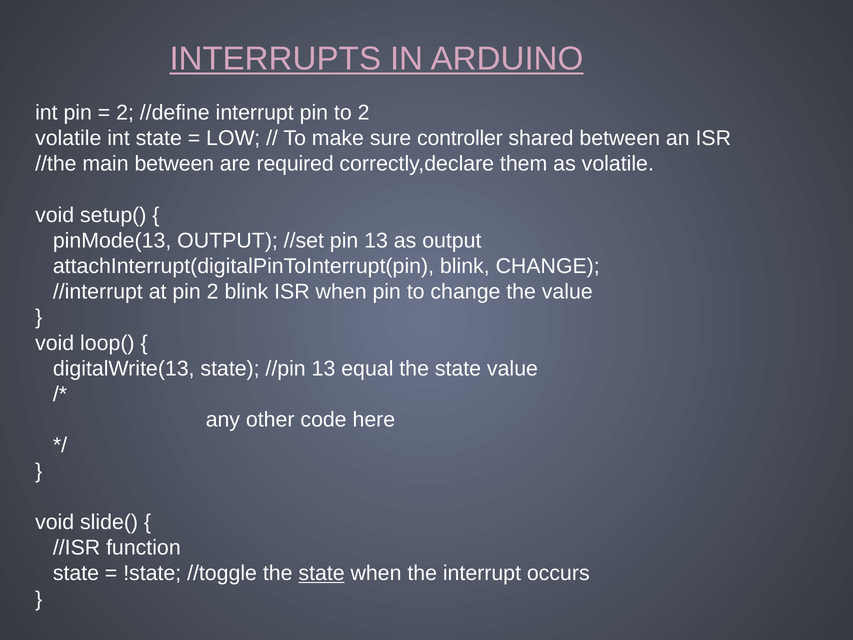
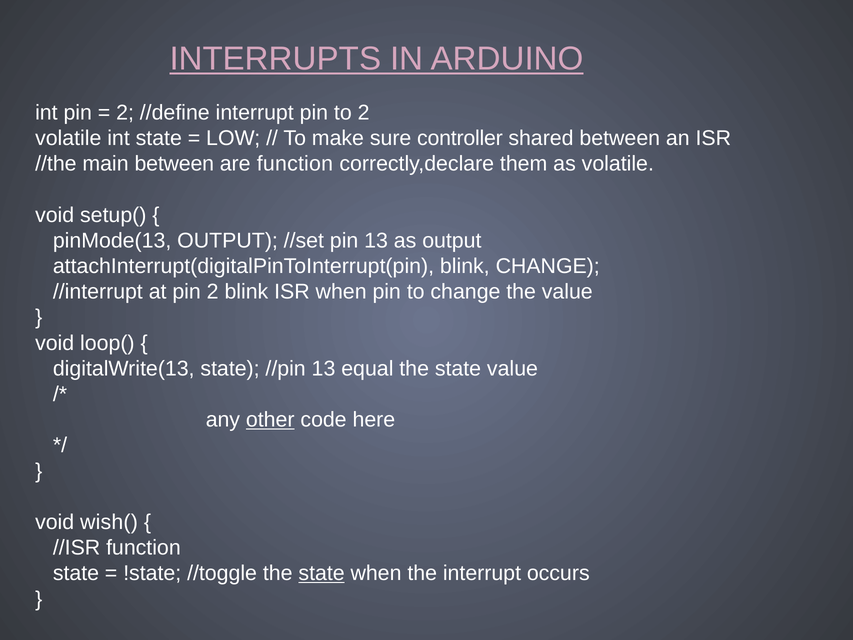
are required: required -> function (295, 164)
other underline: none -> present (270, 420)
slide(: slide( -> wish( (109, 522)
